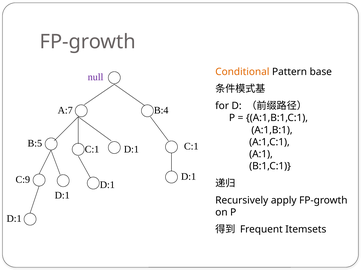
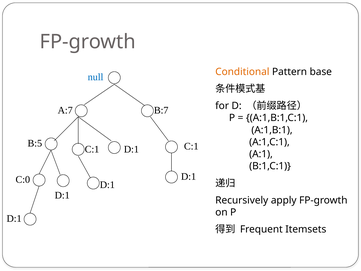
null colour: purple -> blue (96, 77)
B:4: B:4 -> B:7 (161, 110)
C:9: C:9 -> C:0 (23, 179)
